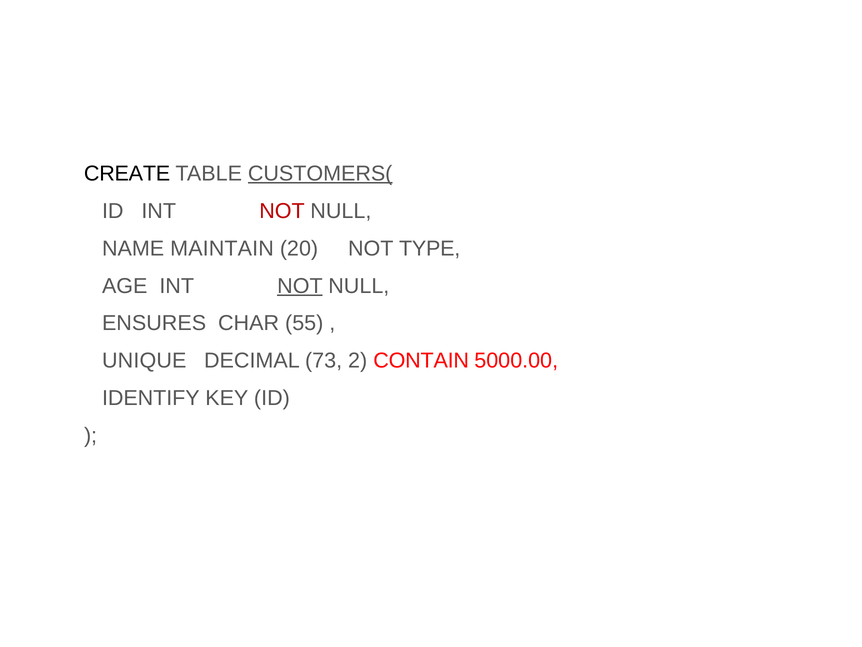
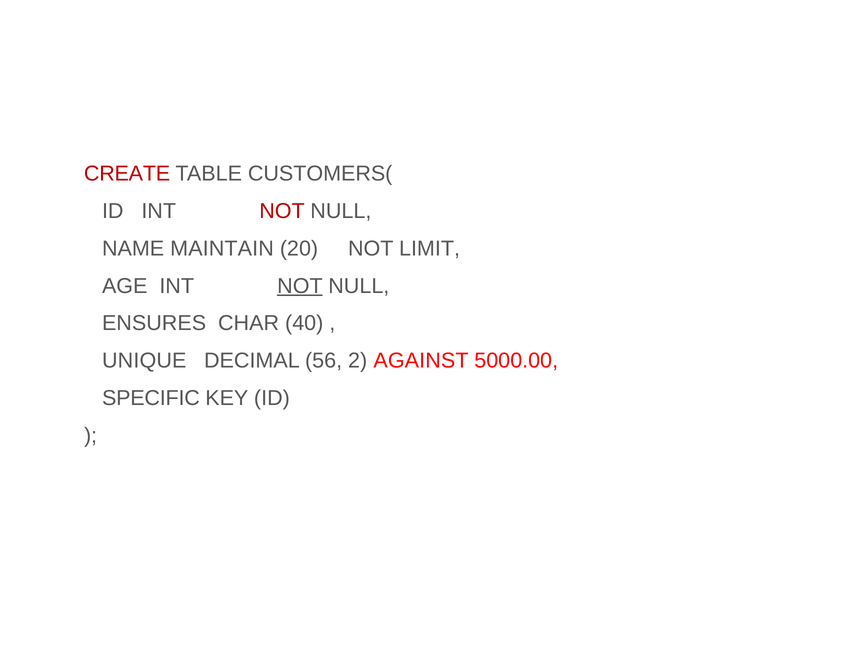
CREATE colour: black -> red (127, 173)
CUSTOMERS( underline: present -> none (320, 173)
TYPE: TYPE -> LIMIT (430, 248)
55: 55 -> 40 (304, 323)
73: 73 -> 56 (324, 360)
CONTAIN: CONTAIN -> AGAINST (421, 360)
IDENTIFY: IDENTIFY -> SPECIFIC (151, 398)
